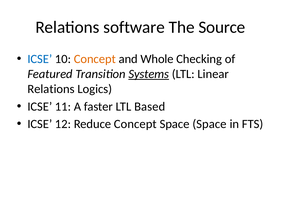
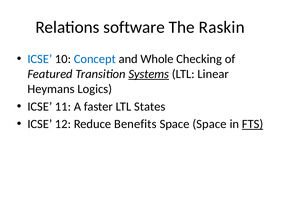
Source: Source -> Raskin (222, 27)
Concept colour: orange -> blue (95, 59)
Relations: Relations -> Heymans (51, 89)
Based: Based -> States (150, 106)
Reduce Concept: Concept -> Benefits (135, 124)
FTS underline: none -> present (253, 124)
